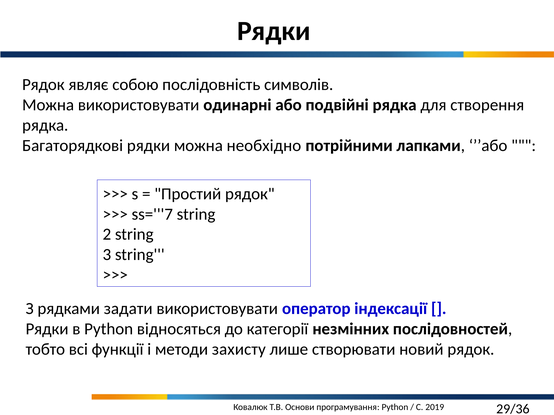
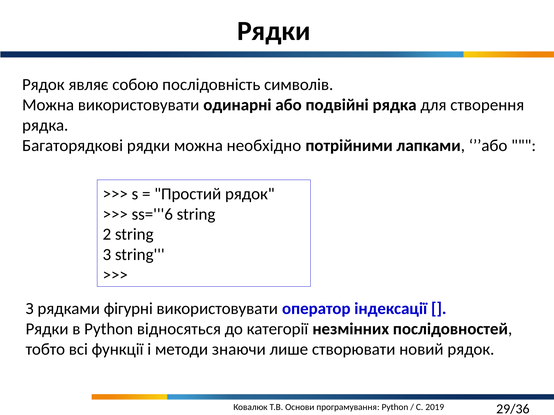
ss='''7: ss='''7 -> ss='''6 (152, 214)
задати: задати -> фігурні (128, 309)
захисту: захисту -> знаючи (239, 350)
